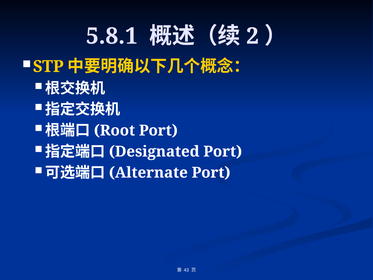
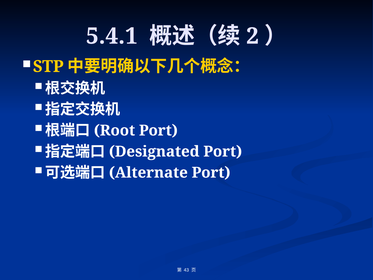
5.8.1: 5.8.1 -> 5.4.1 (112, 36)
